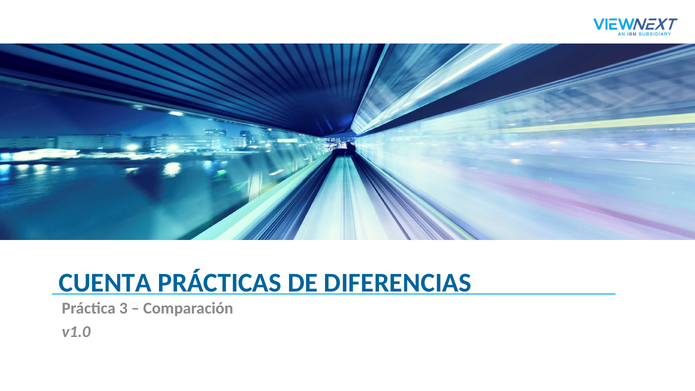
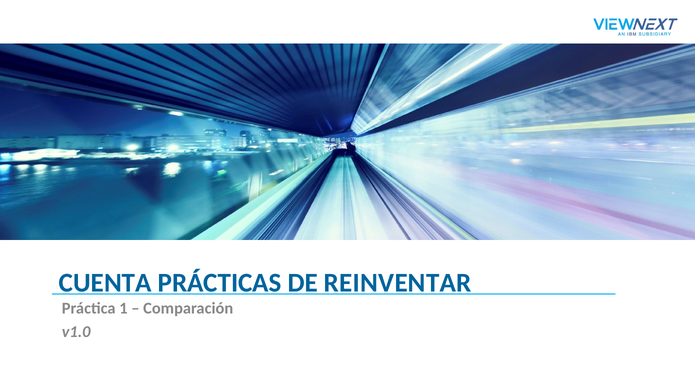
DIFERENCIAS: DIFERENCIAS -> REINVENTAR (398, 283)
Práctica 3: 3 -> 1 (123, 308)
